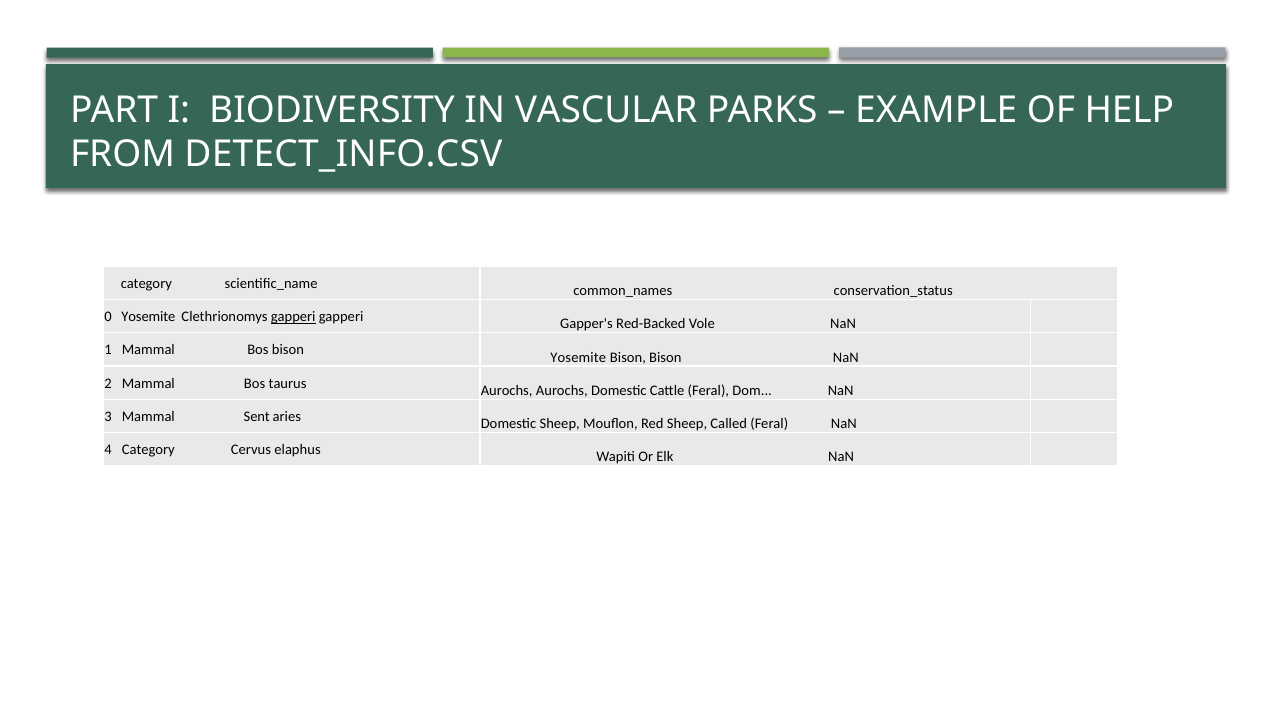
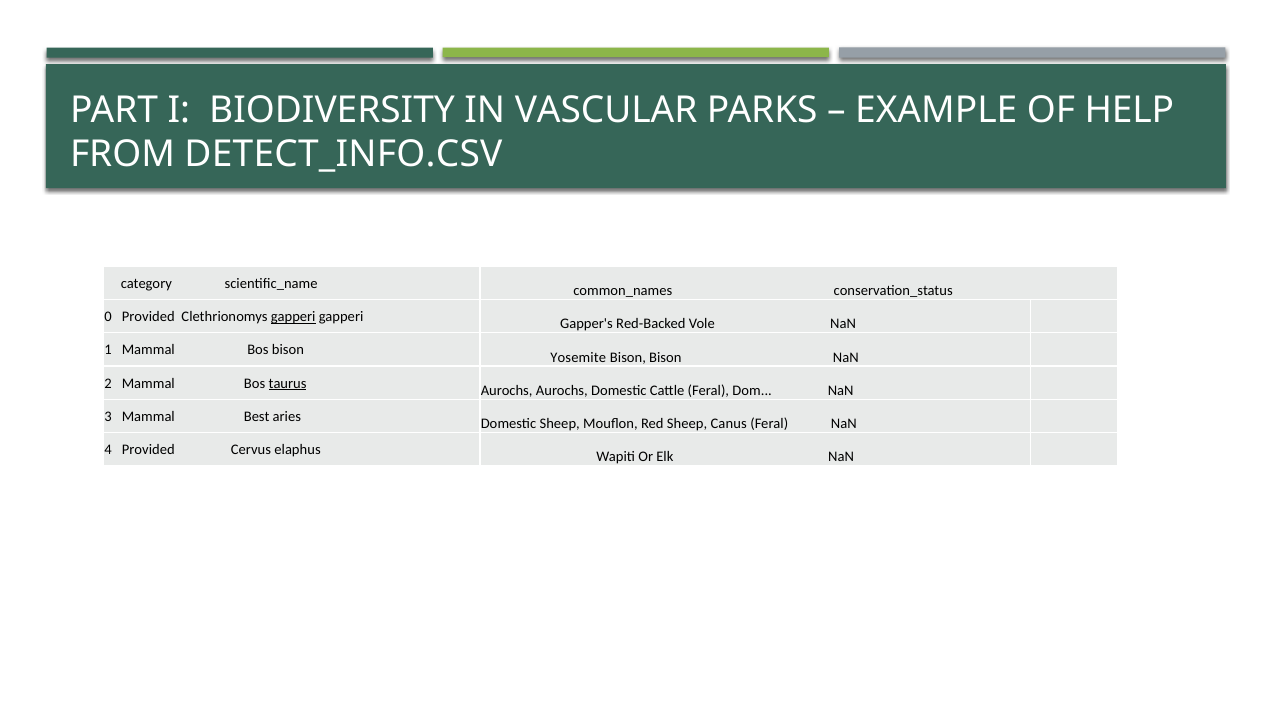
0 Yosemite: Yosemite -> Provided (148, 317)
taurus underline: none -> present (288, 384)
Sent: Sent -> Best (257, 417)
Called: Called -> Canus (729, 424)
4 Category: Category -> Provided (148, 450)
